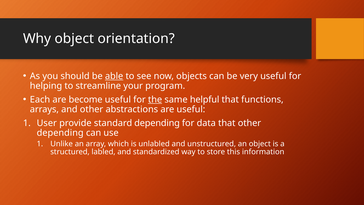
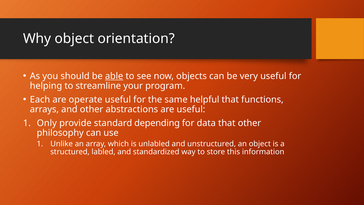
become: become -> operate (86, 99)
the underline: present -> none (155, 99)
User: User -> Only (47, 123)
depending: depending -> philosophy (60, 133)
